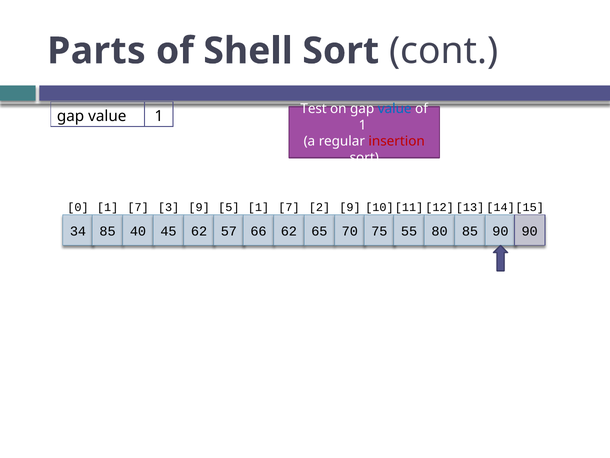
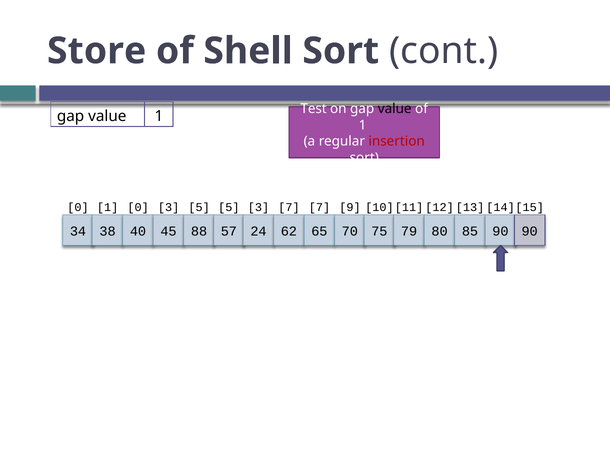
Parts: Parts -> Store (97, 51)
value colour: blue -> black (395, 109)
0 1 7: 7 -> 0 (138, 207)
3 9: 9 -> 5 (199, 207)
5 1: 1 -> 3 (258, 207)
7 2: 2 -> 7 (319, 207)
34 85: 85 -> 38 (108, 231)
45 62: 62 -> 88 (199, 231)
66: 66 -> 24 (258, 231)
55: 55 -> 79 (409, 231)
